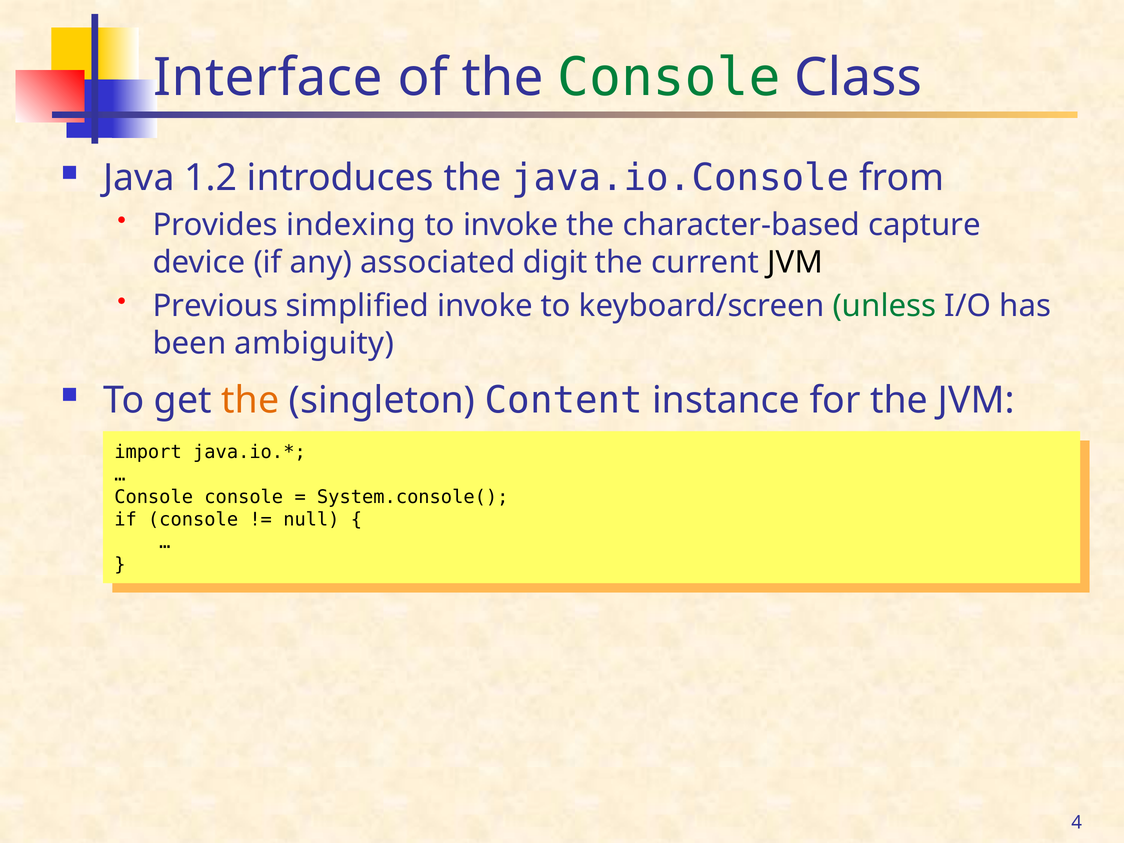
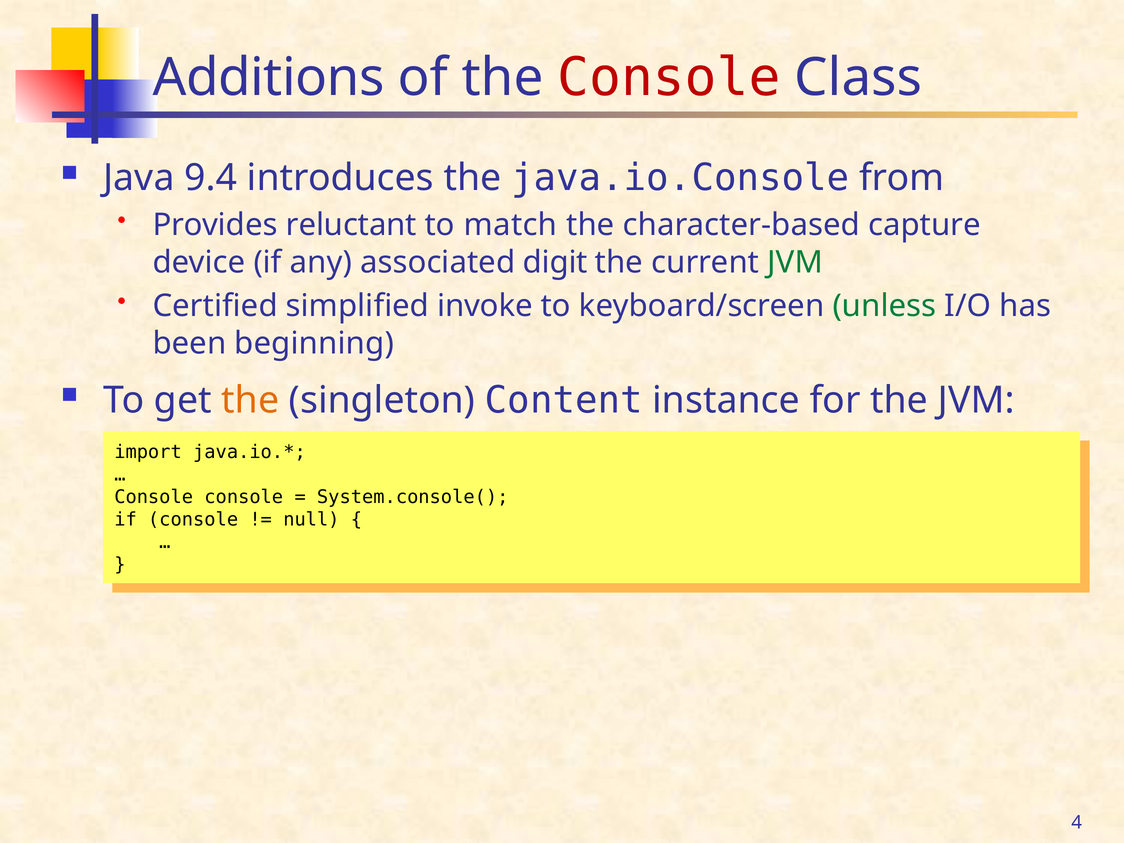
Interface: Interface -> Additions (269, 78)
Console colour: green -> red (669, 78)
1.2: 1.2 -> 9.4 (211, 178)
indexing: indexing -> reluctant (351, 225)
to invoke: invoke -> match (510, 225)
JVM colour: black -> green (795, 262)
Previous: Previous -> Certified (215, 306)
ambiguity: ambiguity -> beginning (314, 344)
